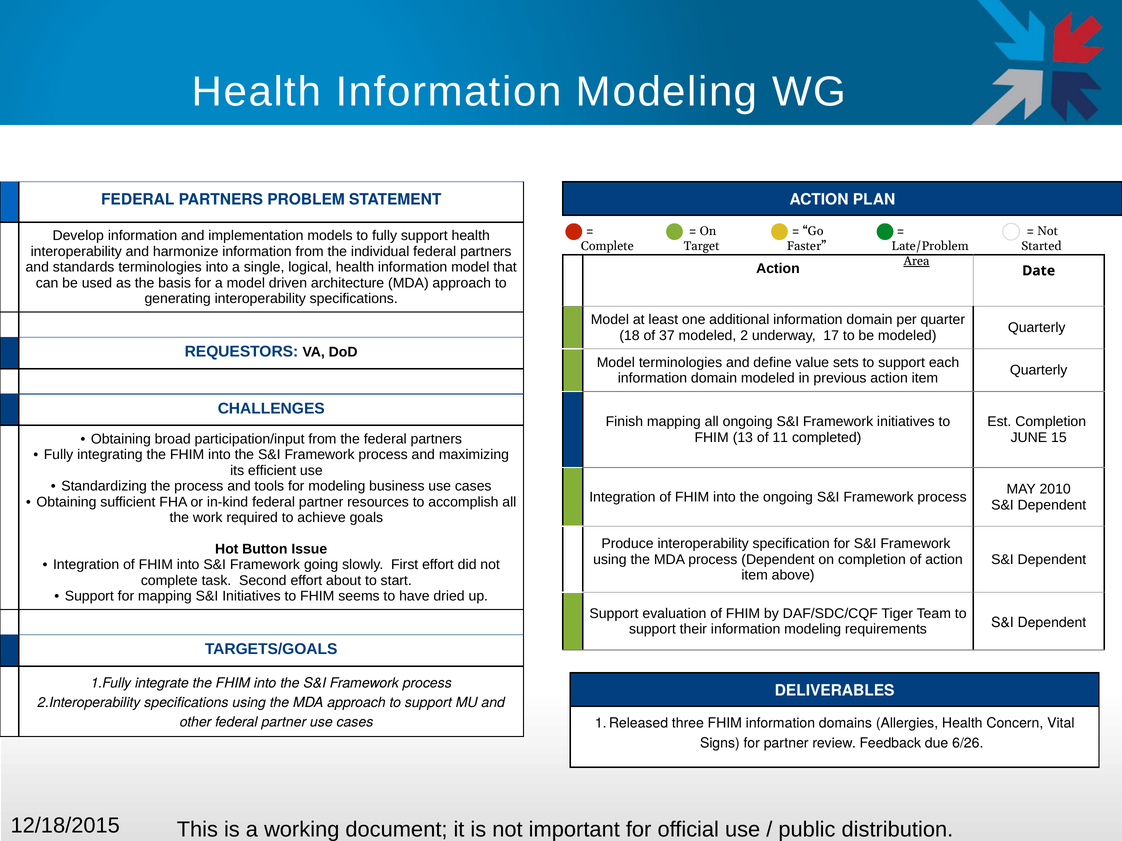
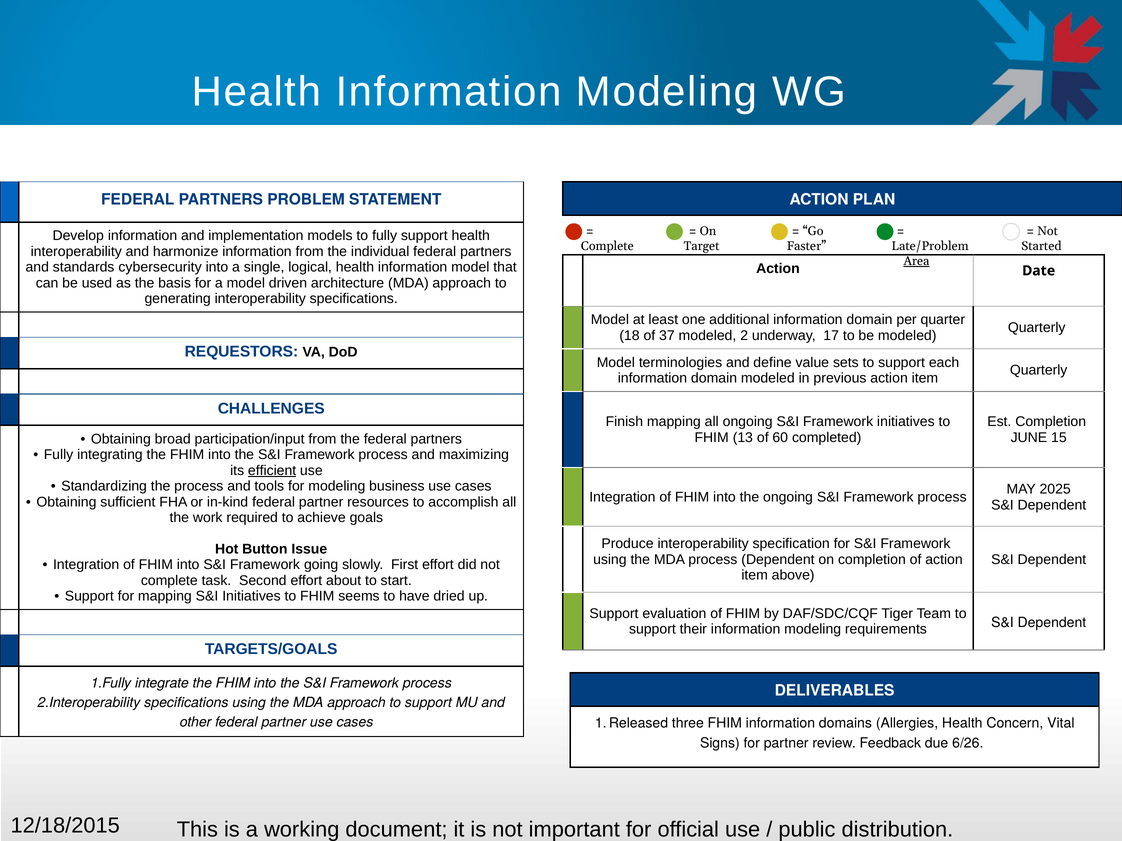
standards terminologies: terminologies -> cybersecurity (160, 267)
11: 11 -> 60 (780, 438)
efficient underline: none -> present (272, 471)
2010: 2010 -> 2025 (1055, 490)
